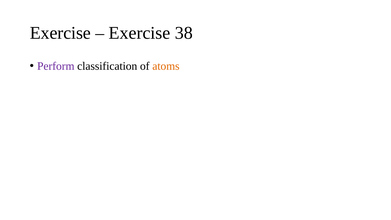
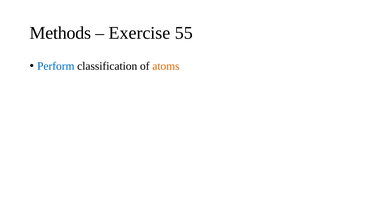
Exercise: Exercise -> Methods (60, 33)
38: 38 -> 55 (184, 33)
Perform colour: purple -> blue (56, 66)
